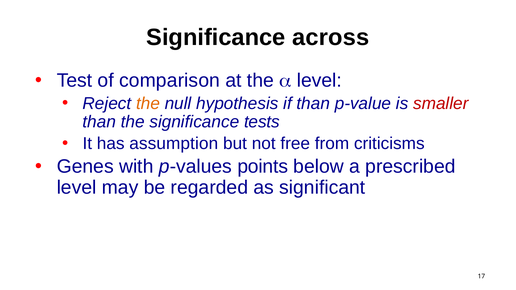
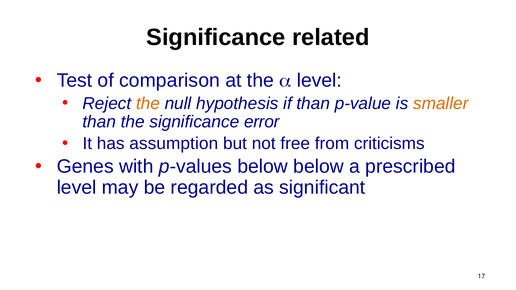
across: across -> related (331, 37)
smaller colour: red -> orange (441, 103)
tests: tests -> error (262, 122)
p-values points: points -> below (263, 167)
